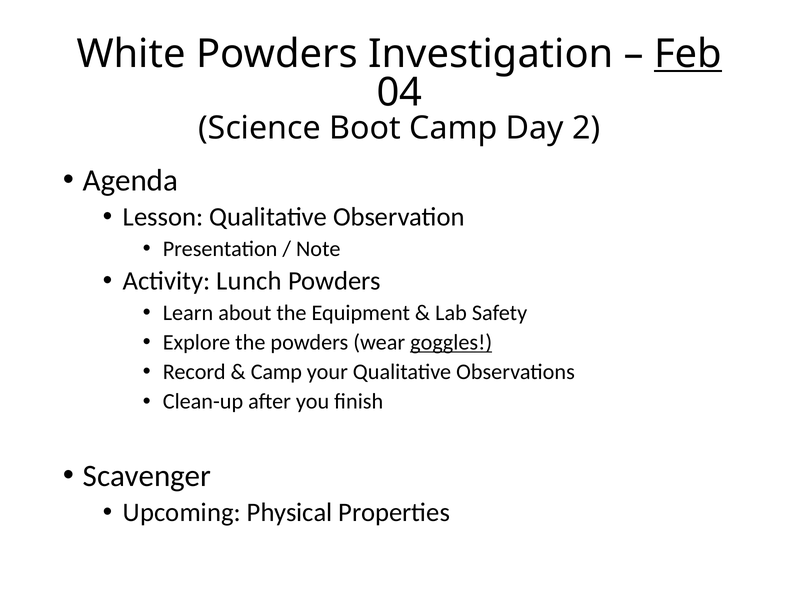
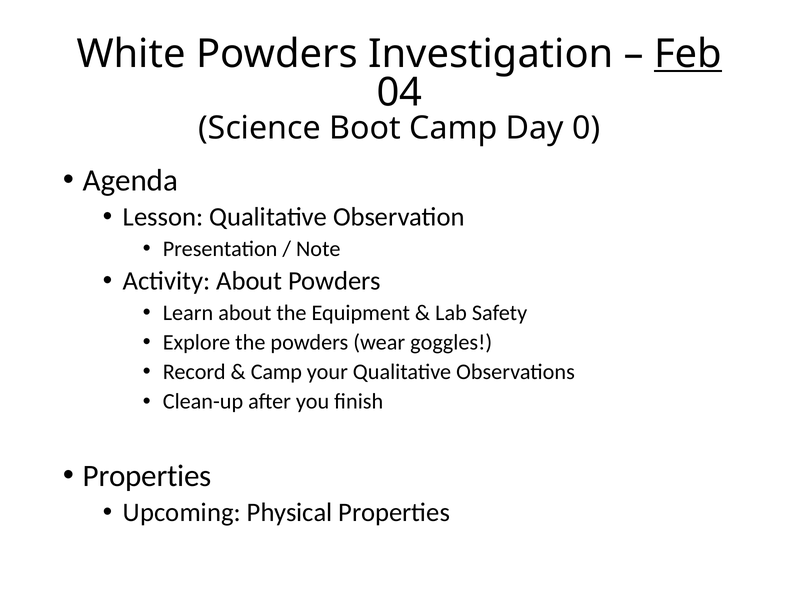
2: 2 -> 0 (586, 128)
Activity Lunch: Lunch -> About (249, 281)
goggles underline: present -> none (451, 342)
Scavenger: Scavenger -> Properties (147, 475)
